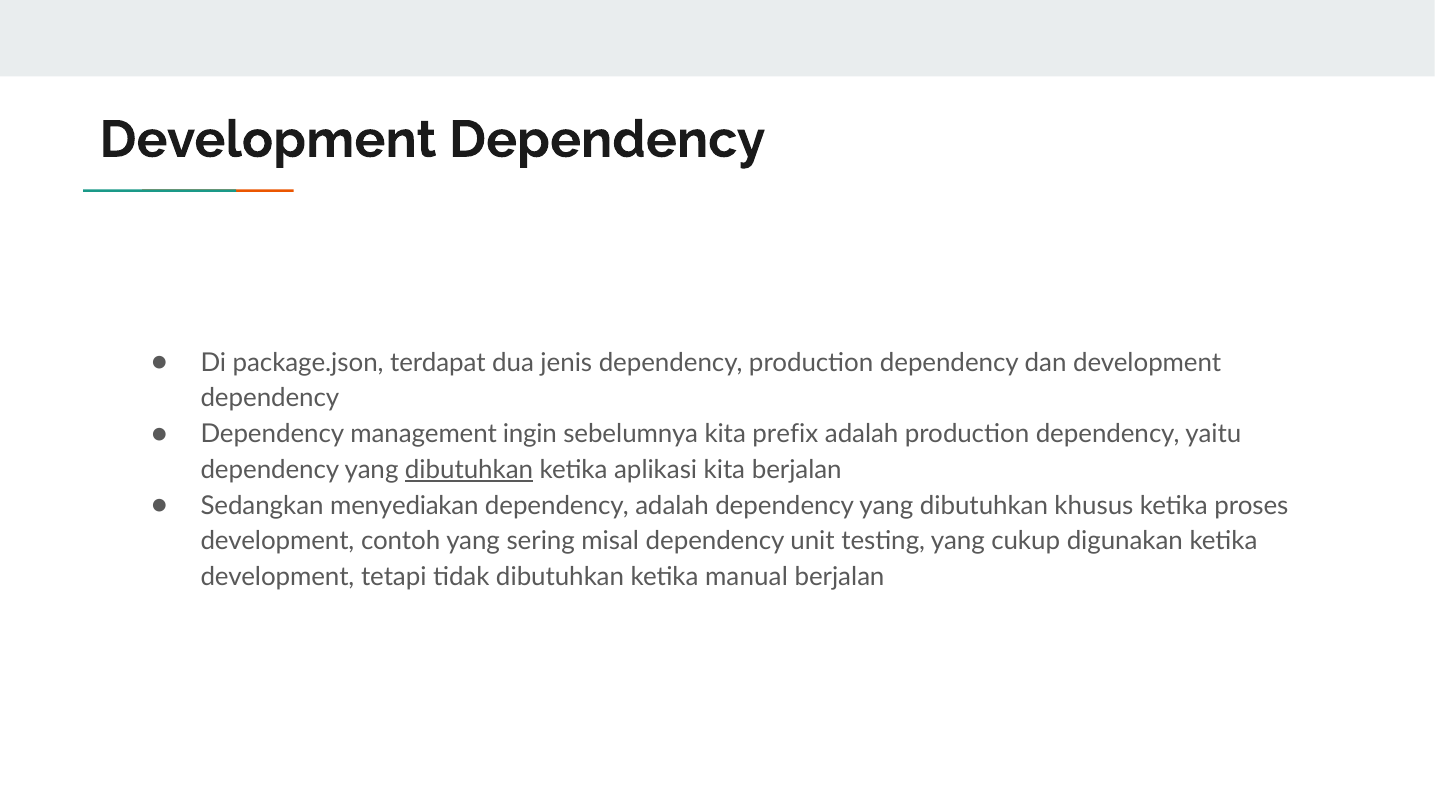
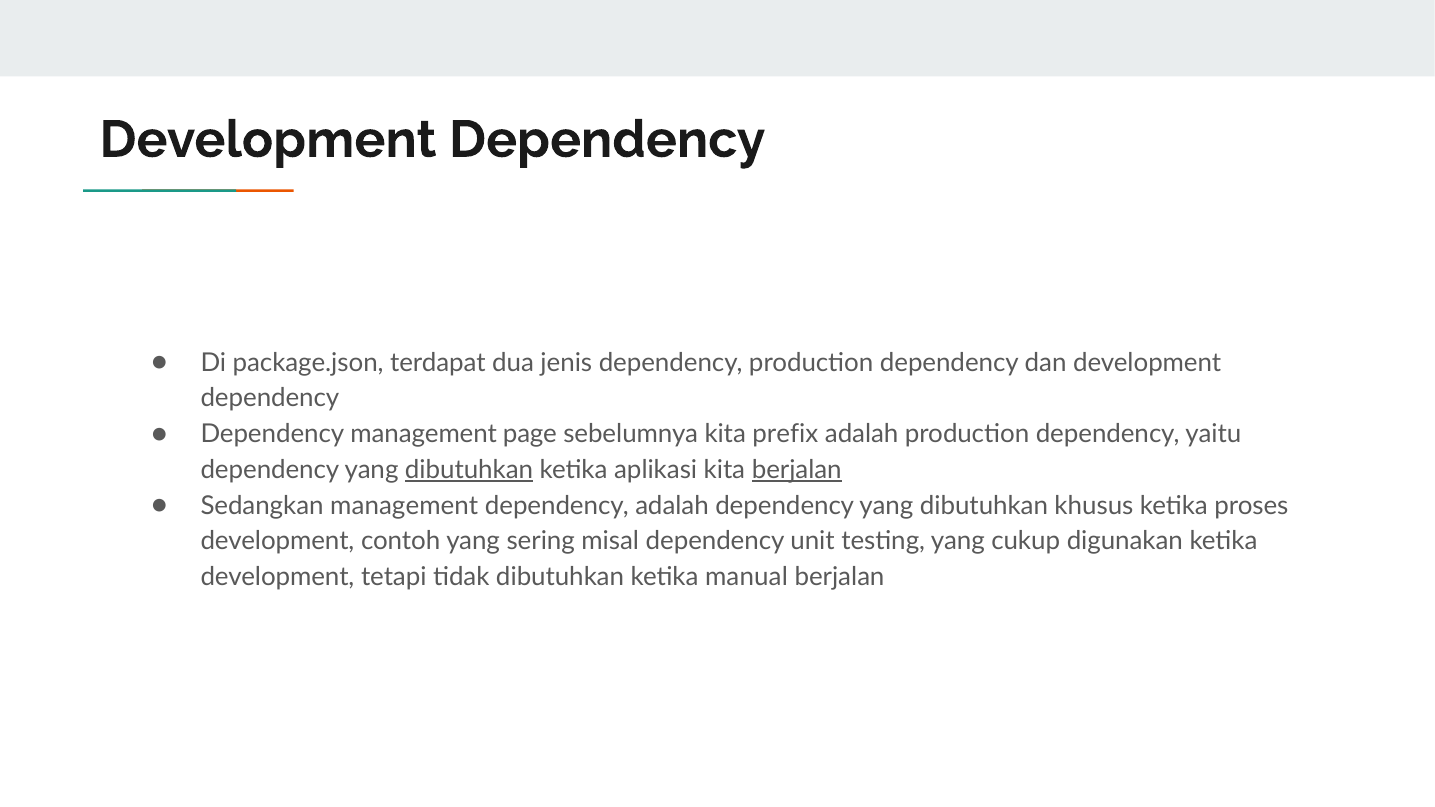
ingin: ingin -> page (530, 434)
berjalan underline: none -> present (797, 470)
Sedangkan menyediakan: menyediakan -> management (404, 506)
